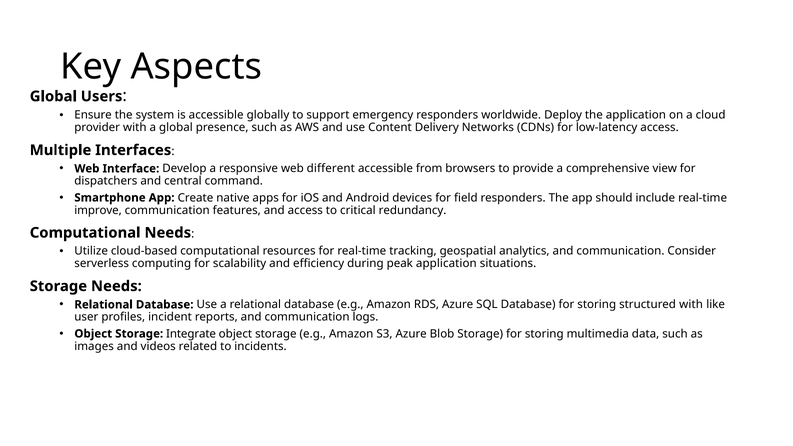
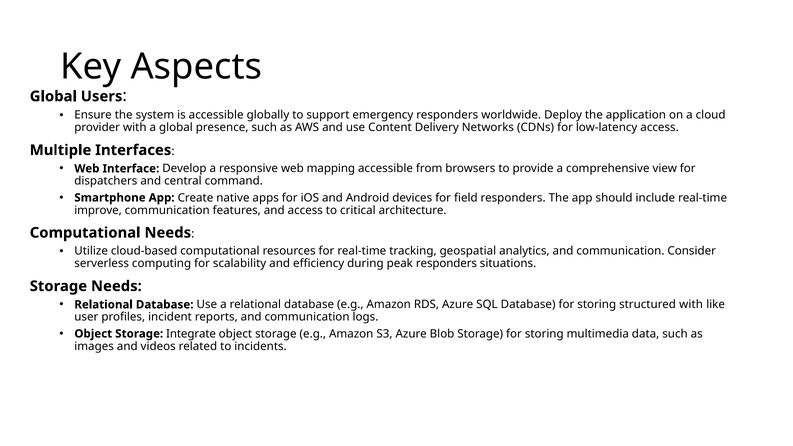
different: different -> mapping (331, 169)
redundancy: redundancy -> architecture (413, 210)
peak application: application -> responders (446, 264)
